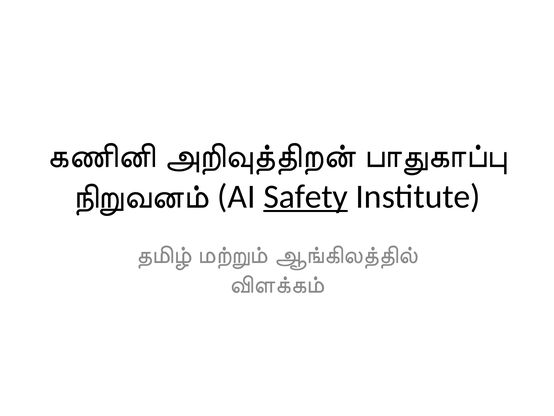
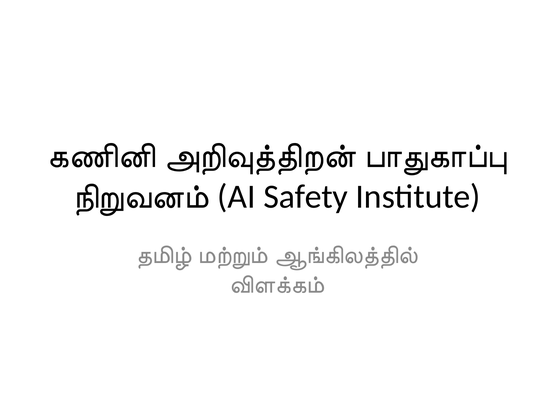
Safety underline: present -> none (306, 196)
